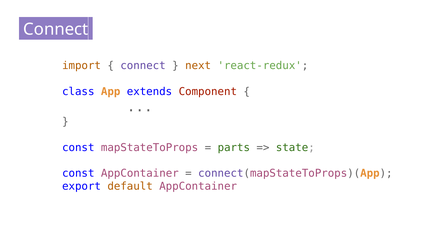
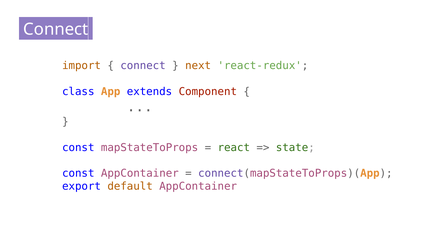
parts: parts -> react (234, 148)
